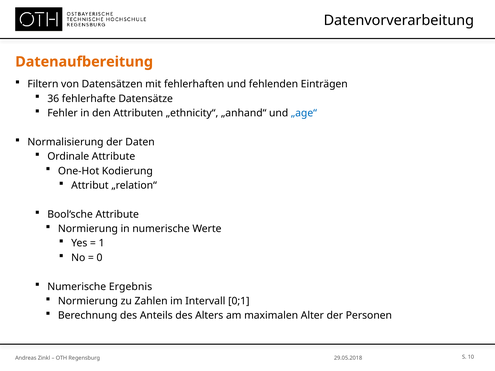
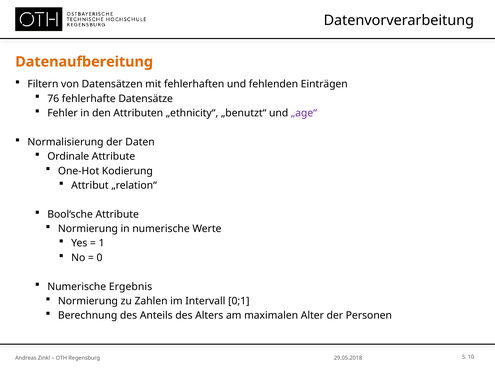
36: 36 -> 76 (53, 99)
„anhand“: „anhand“ -> „benutzt“ (244, 113)
„age“ colour: blue -> purple (304, 113)
